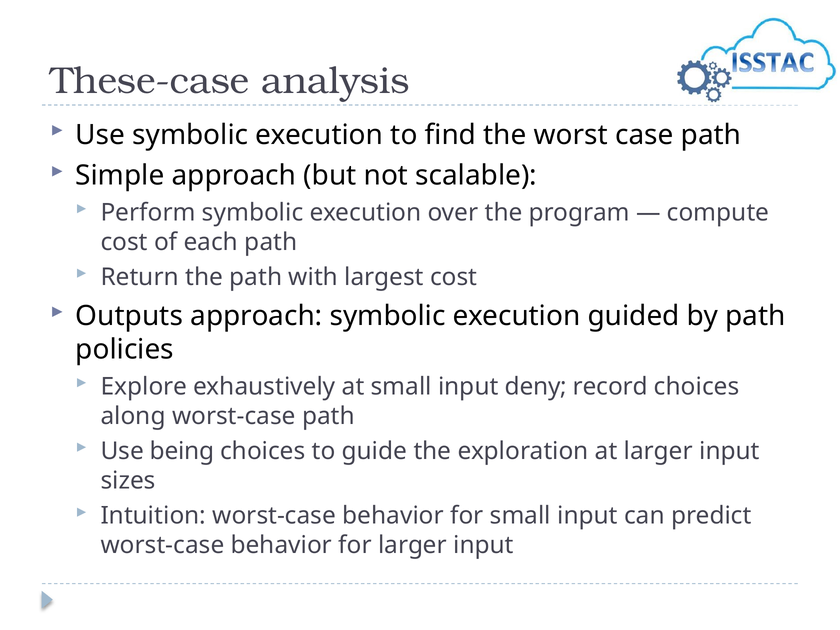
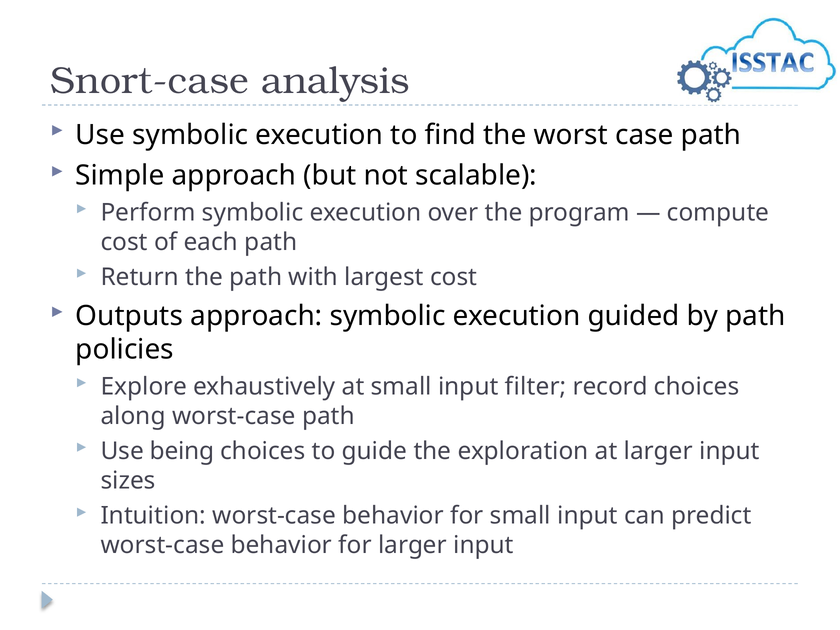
These-case: These-case -> Snort-case (149, 81)
deny: deny -> filter (536, 387)
